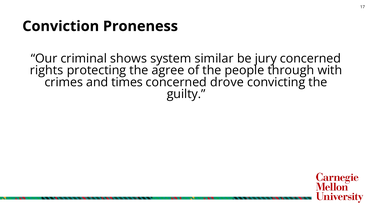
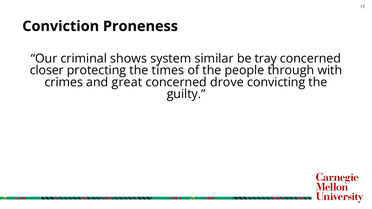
jury: jury -> tray (266, 59)
rights: rights -> closer (47, 70)
agree: agree -> times (168, 70)
times: times -> great (127, 82)
